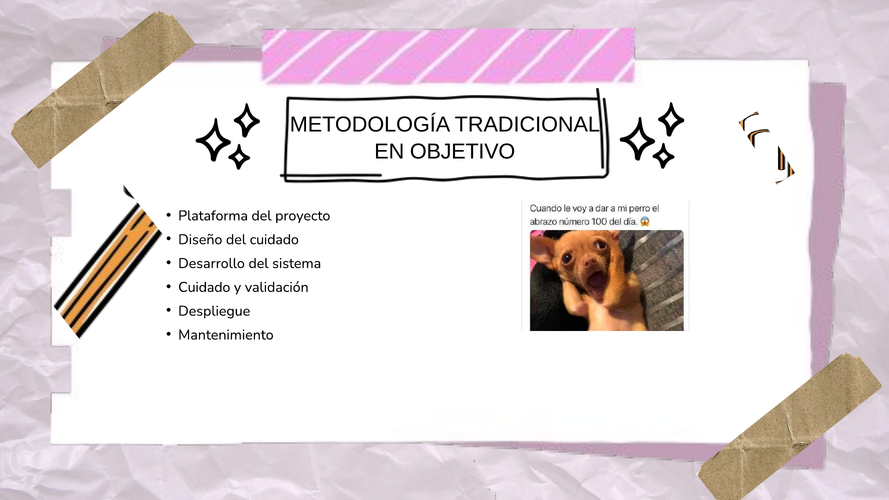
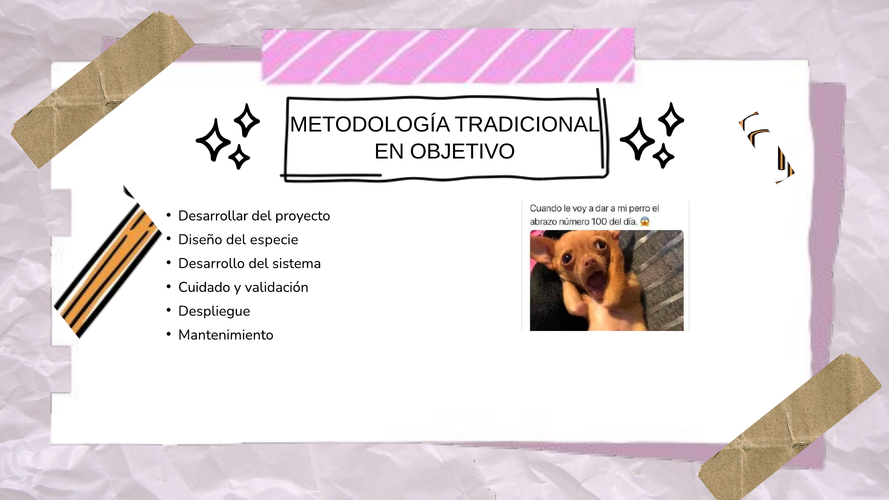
Plataforma: Plataforma -> Desarrollar (213, 216)
del cuidado: cuidado -> especie (274, 240)
